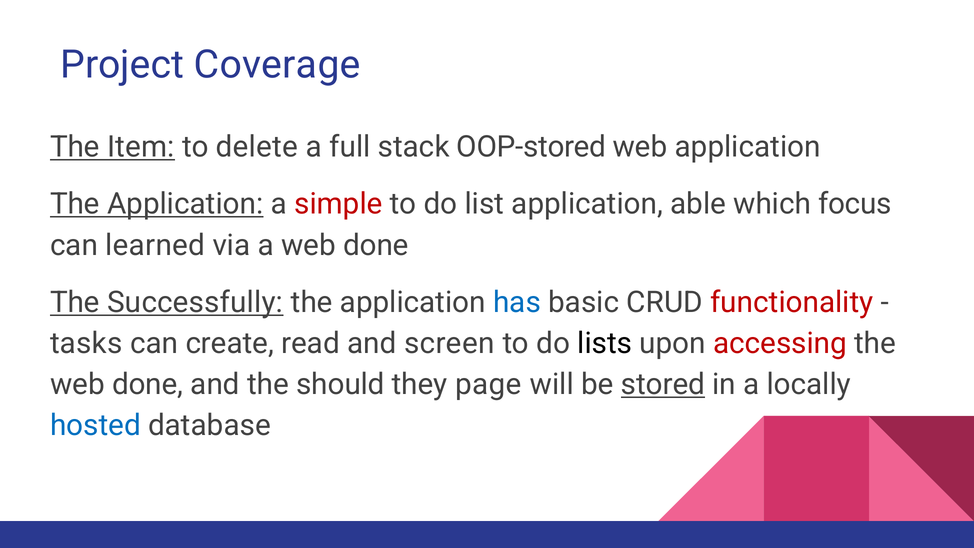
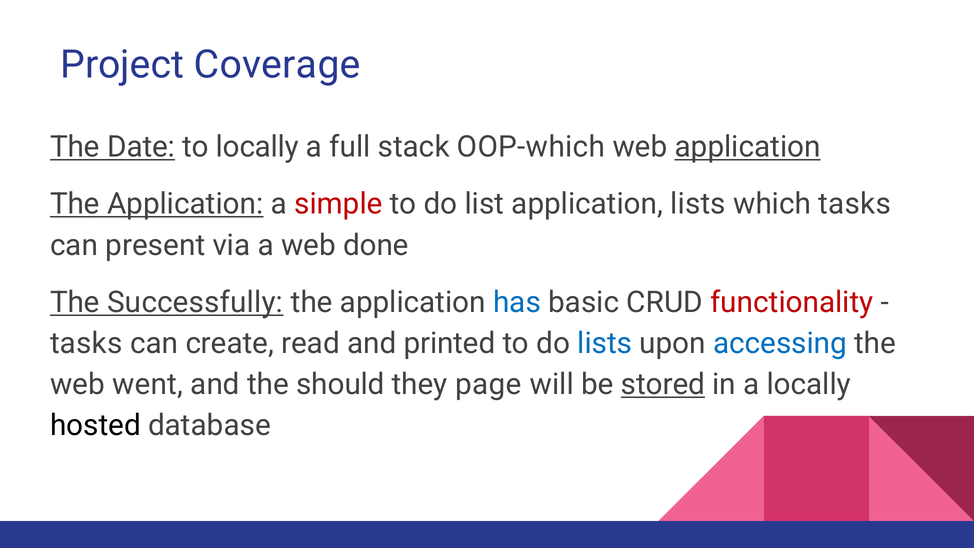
Item: Item -> Date (141, 147)
to delete: delete -> locally (257, 147)
OOP-stored: OOP-stored -> OOP-which (531, 147)
application underline: none -> present (748, 147)
application able: able -> lists (698, 204)
which focus: focus -> tasks (855, 204)
learned: learned -> present (155, 245)
screen: screen -> printed (450, 343)
lists colour: black -> blue (605, 343)
accessing colour: red -> blue (780, 343)
done: done -> went (147, 384)
hosted colour: blue -> black (95, 425)
